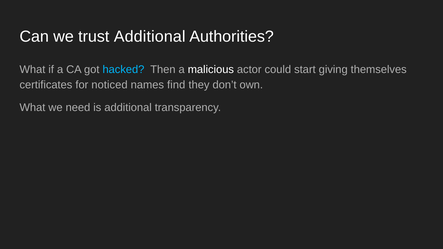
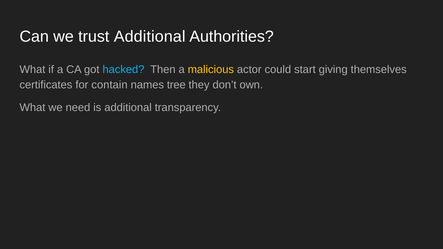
malicious colour: white -> yellow (211, 70)
noticed: noticed -> contain (110, 85)
find: find -> tree (176, 85)
